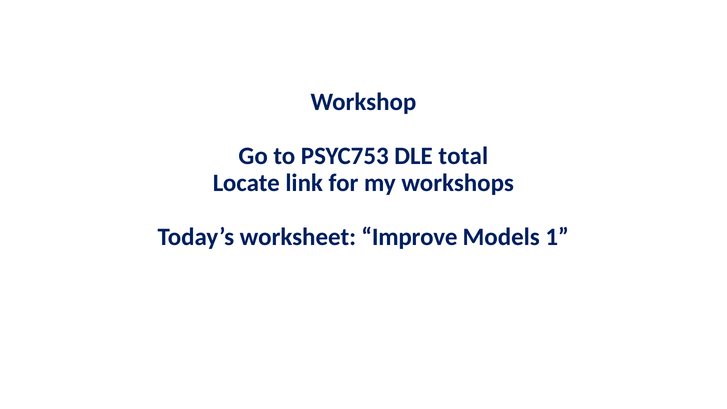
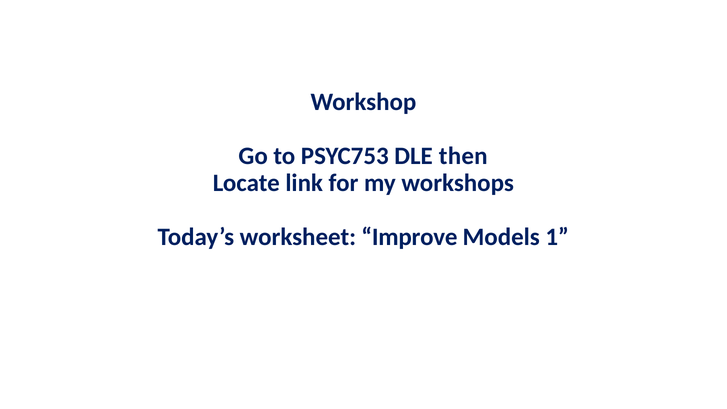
total: total -> then (463, 156)
